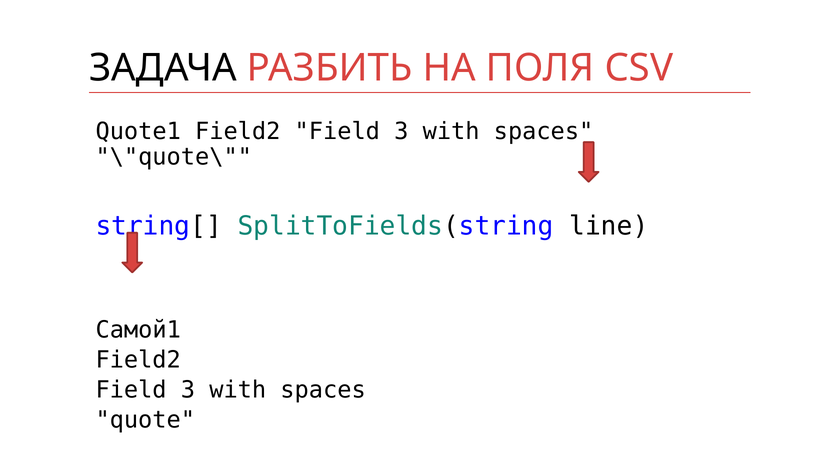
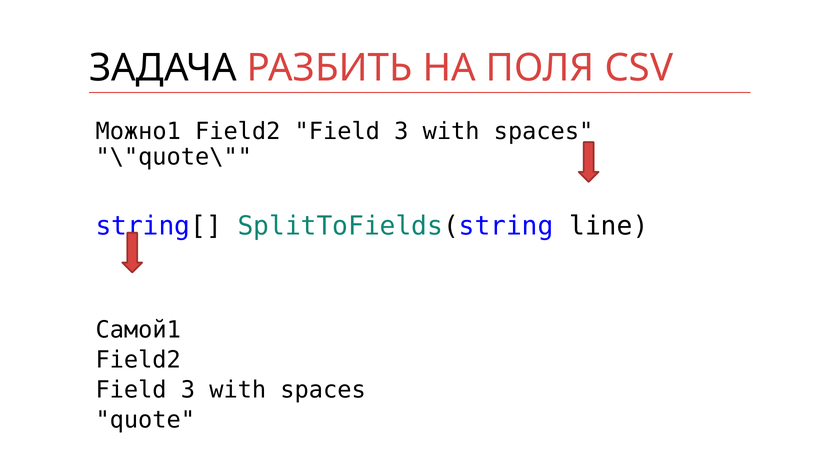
Quote1: Quote1 -> Можно1 (138, 131)
